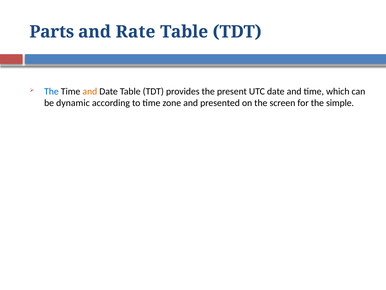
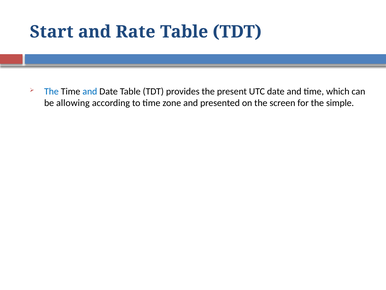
Parts: Parts -> Start (52, 32)
and colour: orange -> blue (90, 91)
dynamic: dynamic -> allowing (73, 103)
